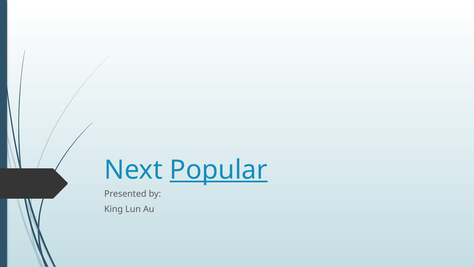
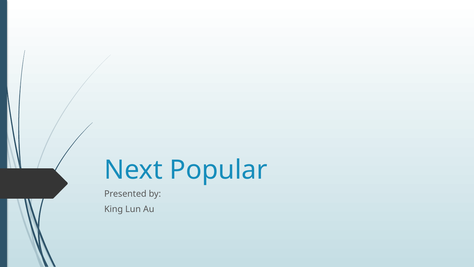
Popular underline: present -> none (219, 170)
